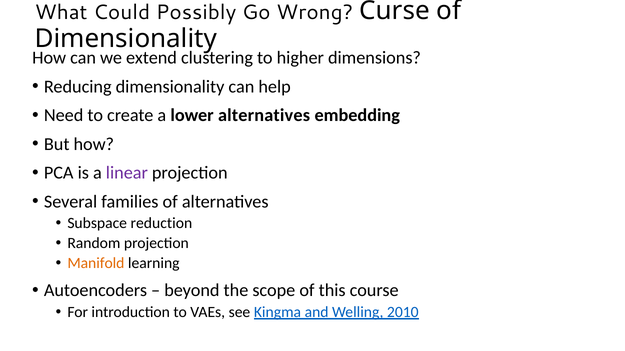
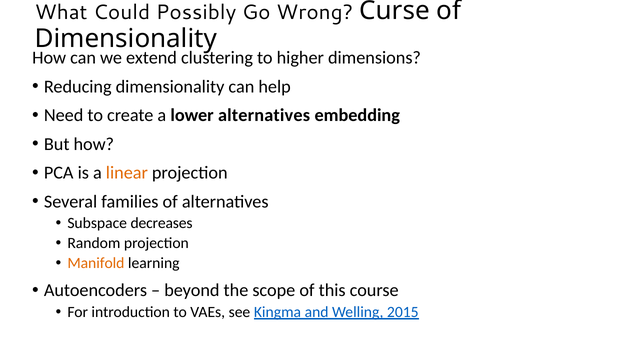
linear colour: purple -> orange (127, 173)
reduction: reduction -> decreases (162, 223)
2010: 2010 -> 2015 (403, 313)
